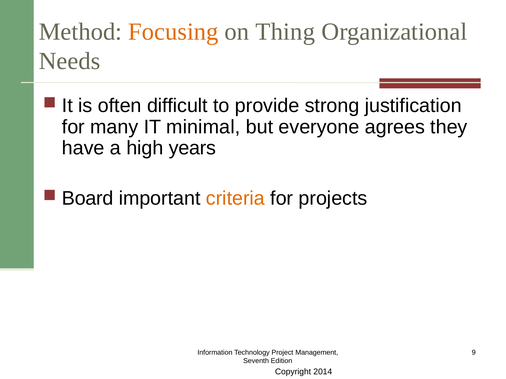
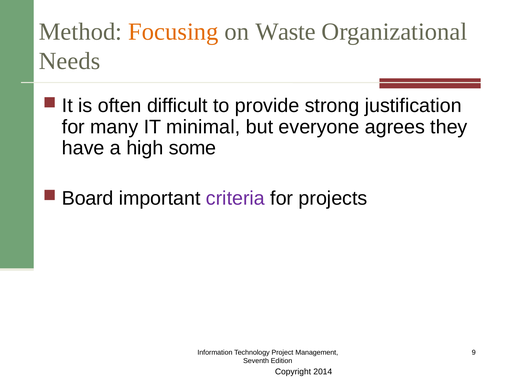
Thing: Thing -> Waste (286, 32)
years: years -> some (192, 148)
criteria colour: orange -> purple (235, 199)
